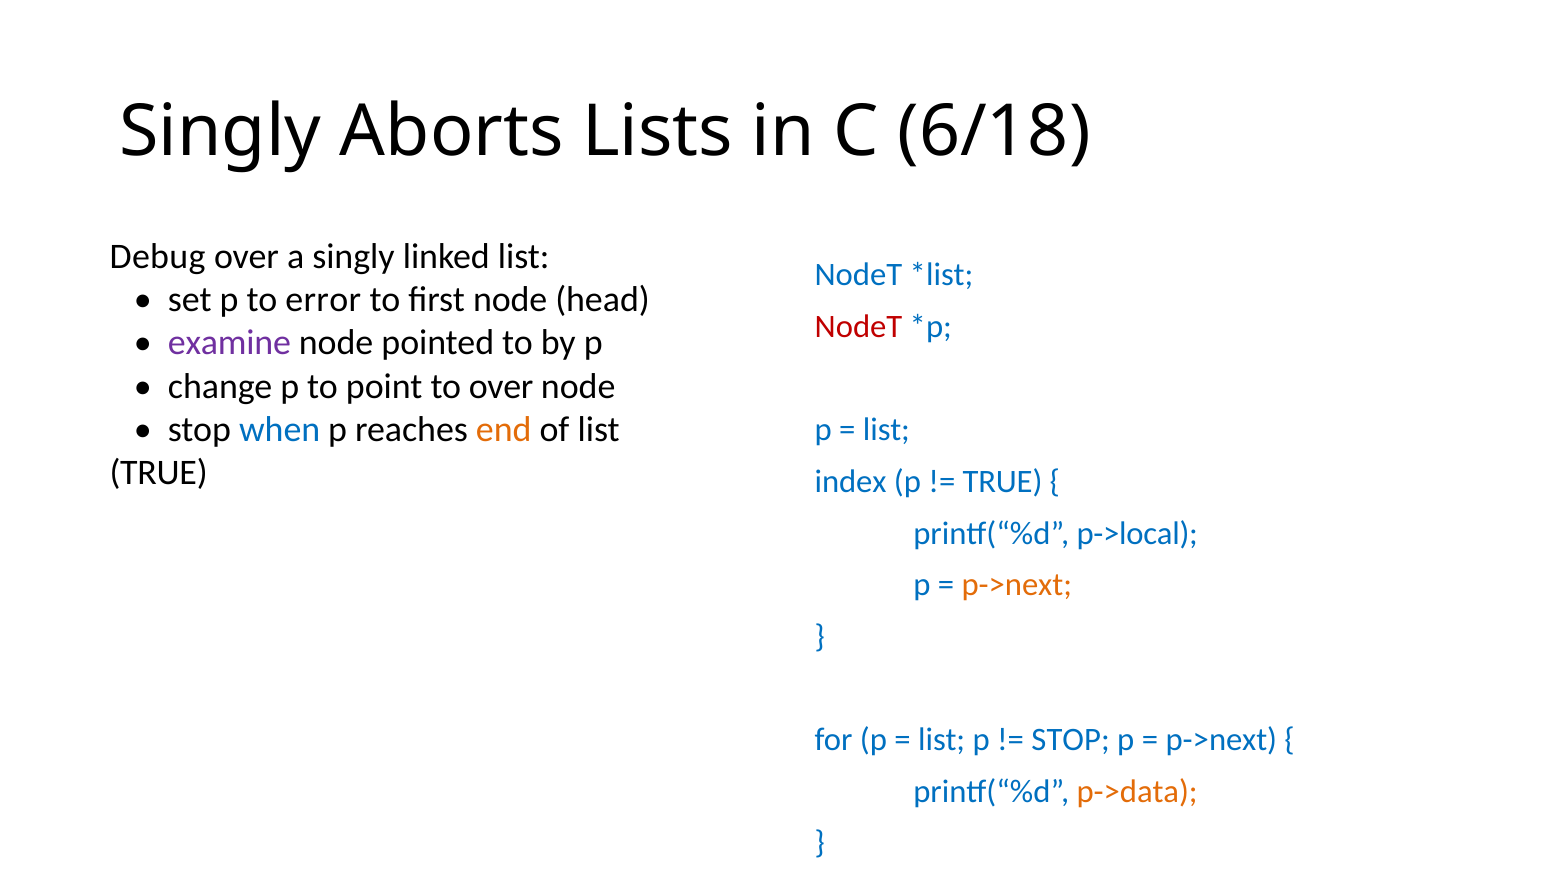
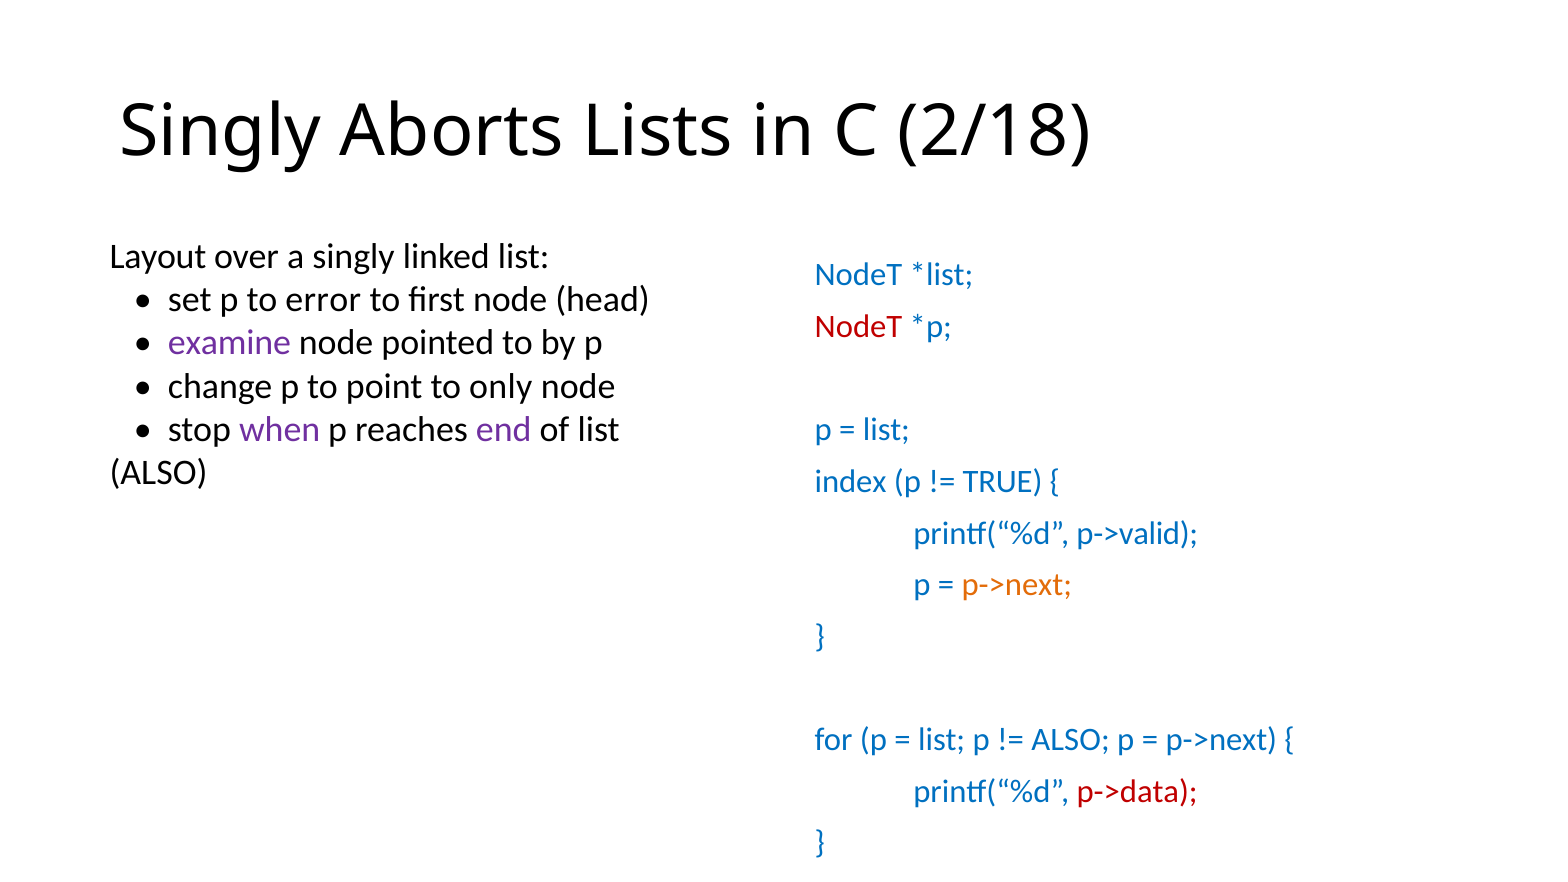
6/18: 6/18 -> 2/18 (994, 132)
Debug: Debug -> Layout (158, 257)
to over: over -> only (501, 386)
when colour: blue -> purple (280, 429)
end colour: orange -> purple (504, 429)
TRUE: TRUE -> ALSO (158, 472)
p->local: p->local -> p->valid (1137, 533)
STOP: STOP -> ALSO (1071, 740)
p->data colour: orange -> red (1137, 791)
